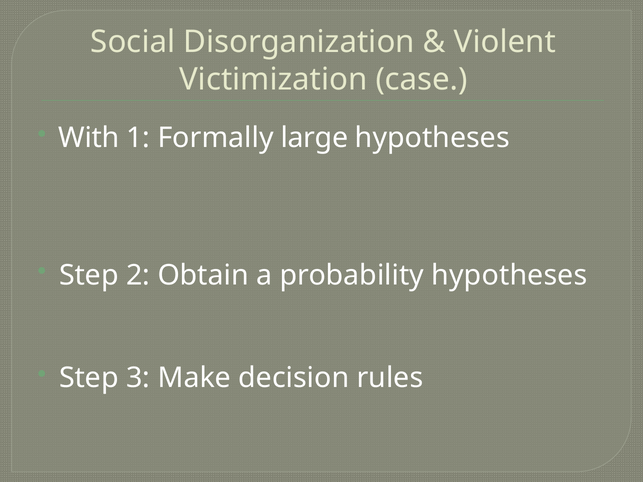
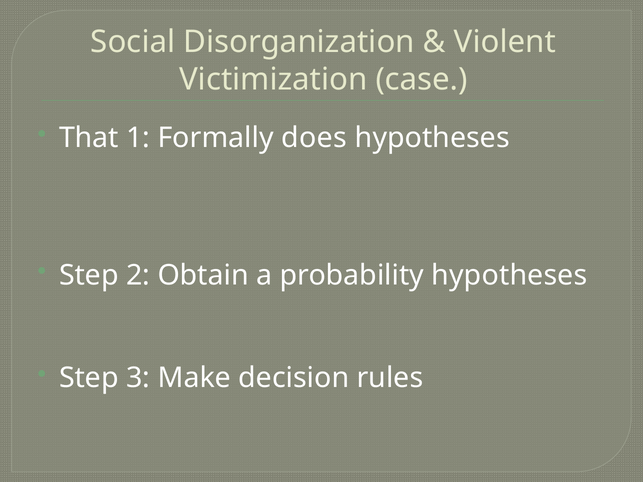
With: With -> That (89, 138)
large: large -> does (314, 138)
